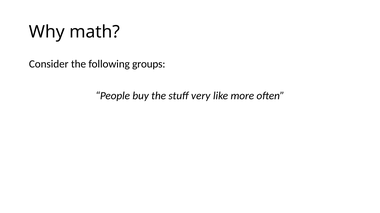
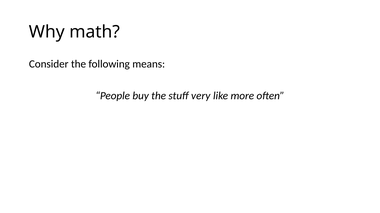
groups: groups -> means (149, 64)
